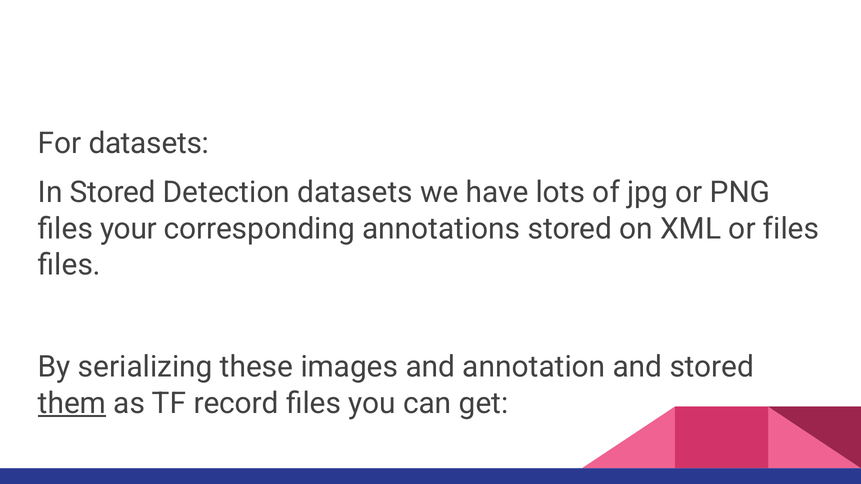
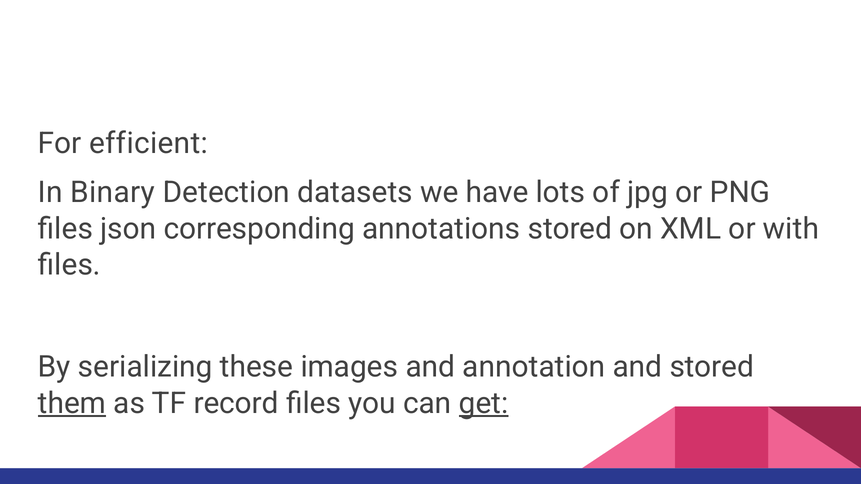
For datasets: datasets -> efficient (148, 143)
In Stored: Stored -> Binary (113, 193)
your: your -> json (128, 229)
or files: files -> with (791, 229)
get underline: none -> present (484, 404)
